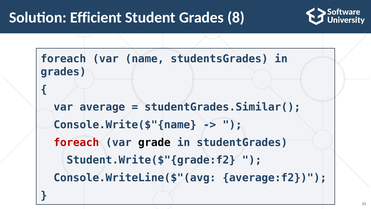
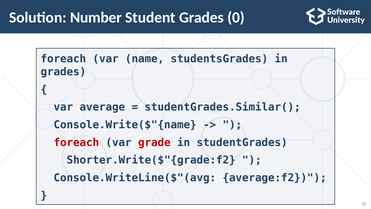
Efficient: Efficient -> Number (96, 18)
8: 8 -> 0 (236, 18)
grade colour: black -> red (154, 142)
Student.Write($"{grade:f2: Student.Write($"{grade:f2 -> Shorter.Write($"{grade:f2 (151, 160)
